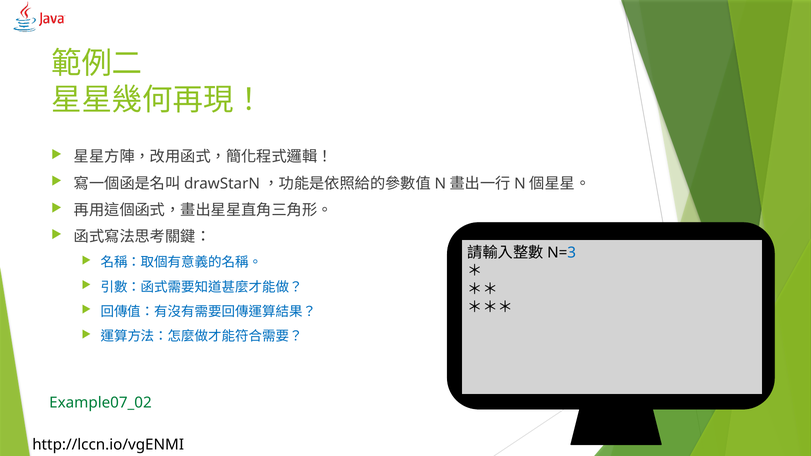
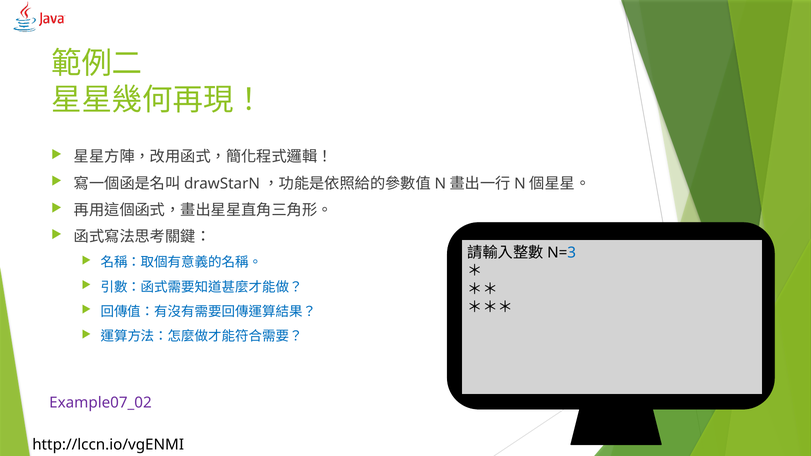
Example07_02 colour: green -> purple (100, 403)
